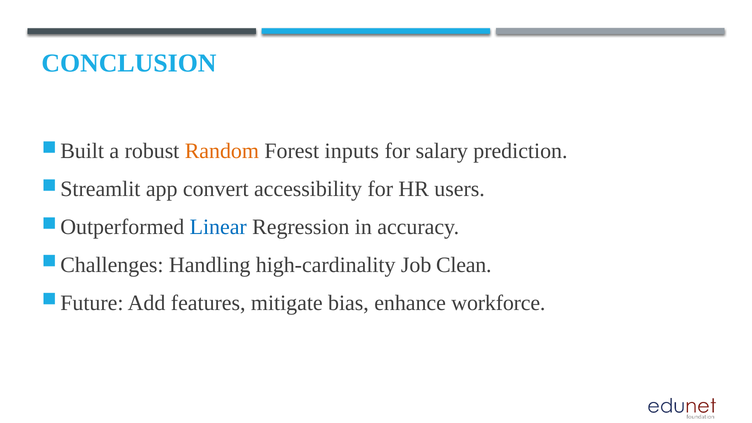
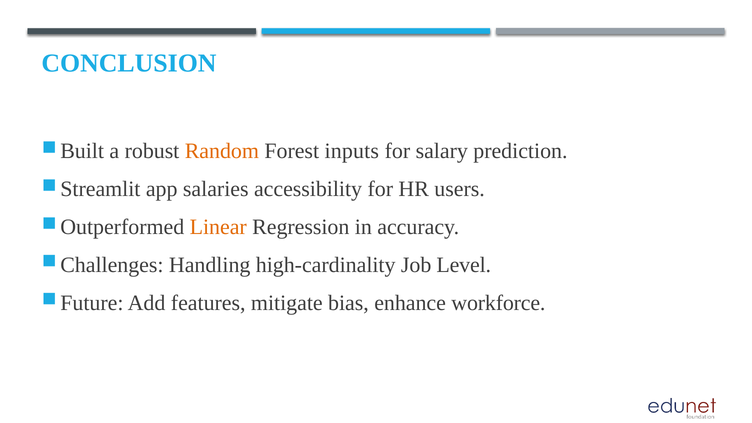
convert: convert -> salaries (216, 189)
Linear colour: blue -> orange (218, 227)
Clean: Clean -> Level (464, 265)
